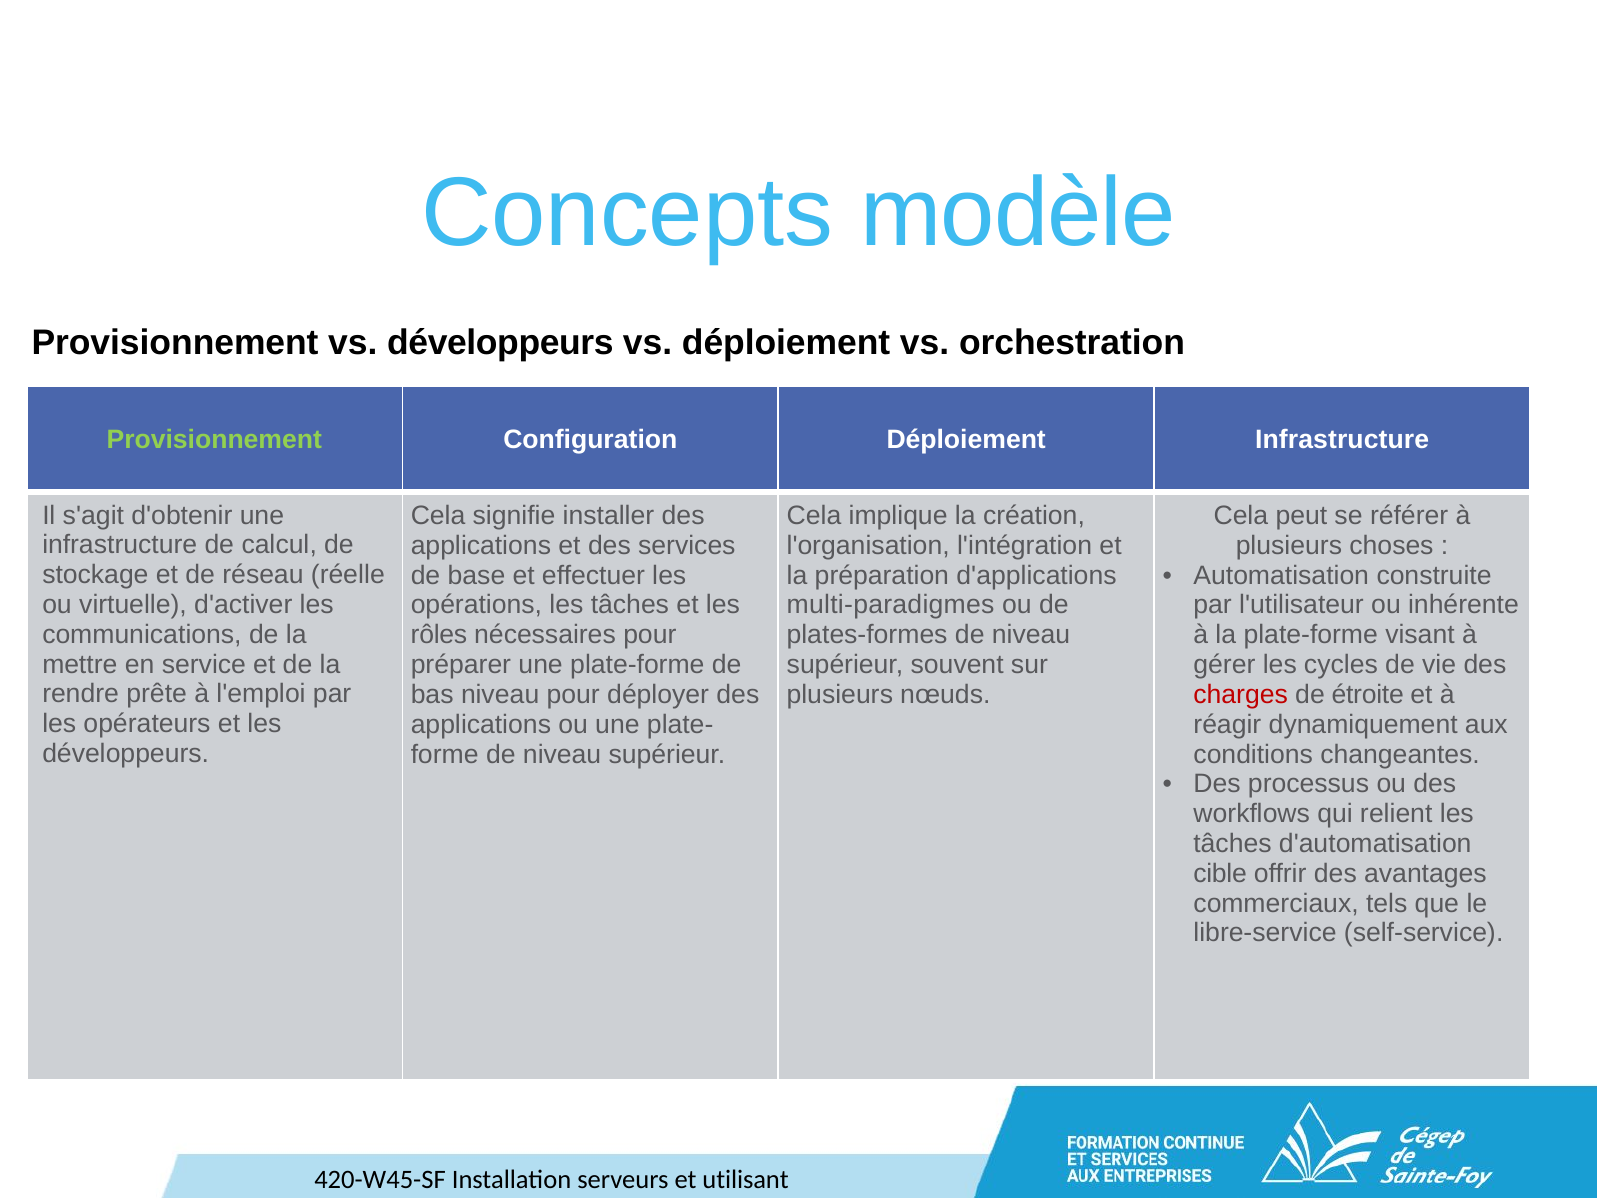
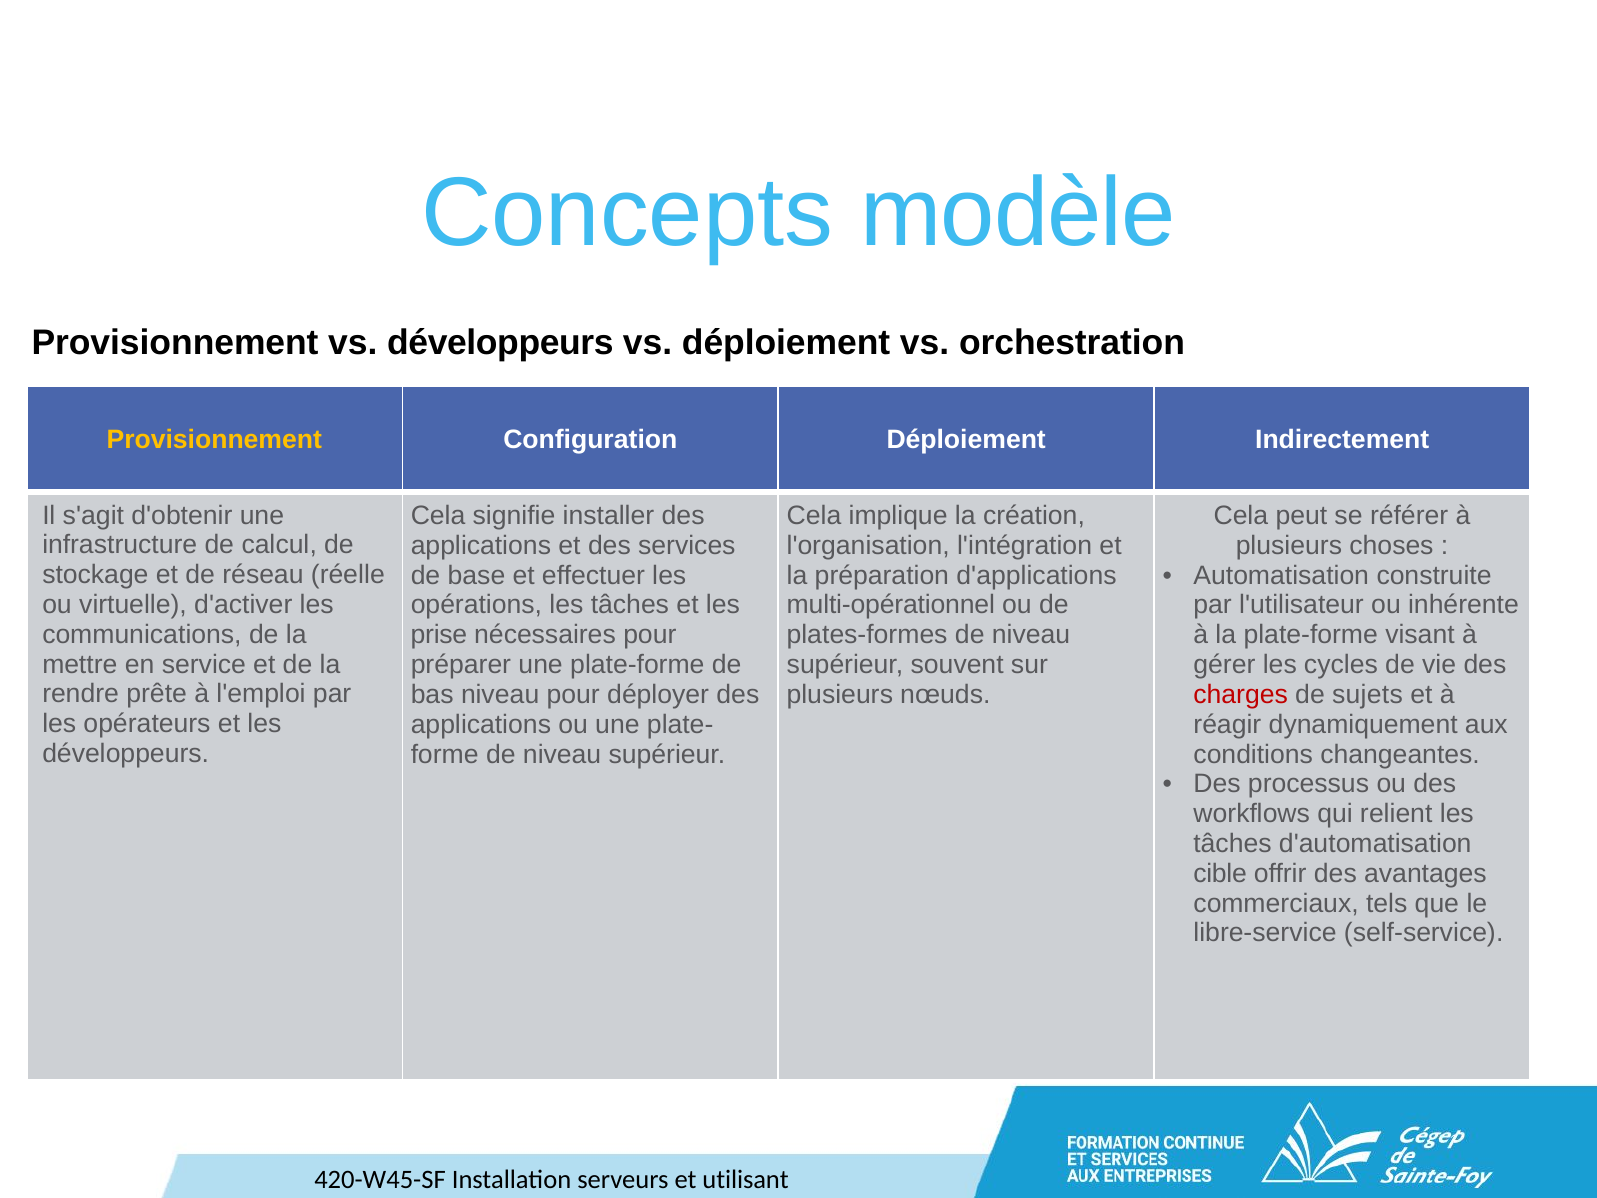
Provisionnement colour: light green -> yellow (214, 439)
Déploiement Infrastructure: Infrastructure -> Indirectement (1342, 439)
multi-paradigmes: multi-paradigmes -> multi-opérationnel (891, 605)
rôles: rôles -> prise (439, 635)
étroite: étroite -> sujets (1367, 694)
